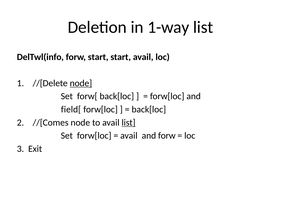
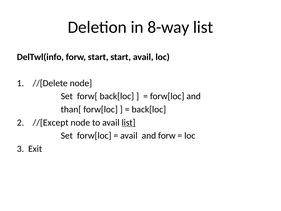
1-way: 1-way -> 8-way (168, 27)
node underline: present -> none (81, 83)
field[: field[ -> than[ (71, 109)
//[Comes: //[Comes -> //[Except (51, 122)
